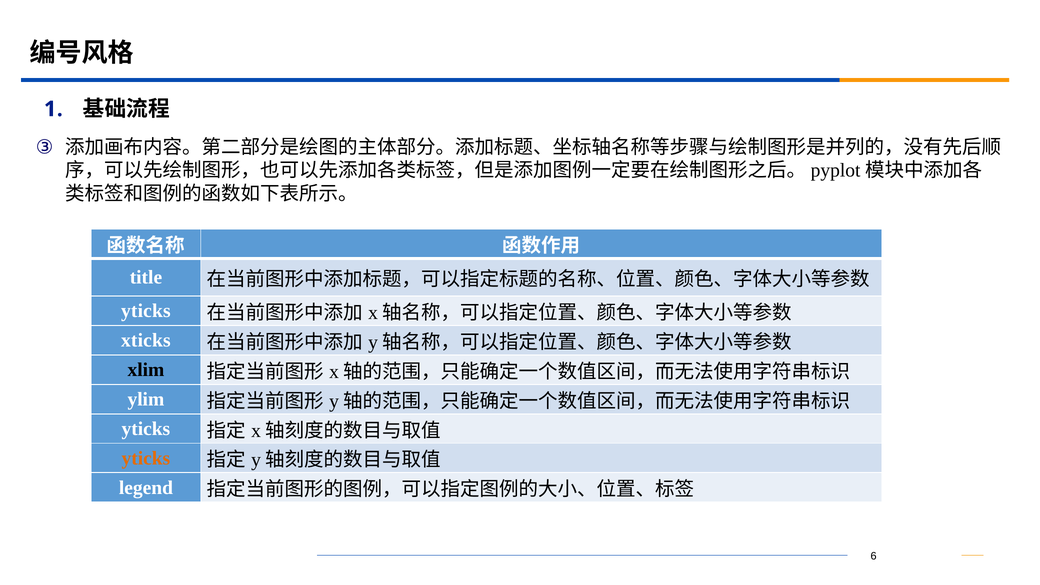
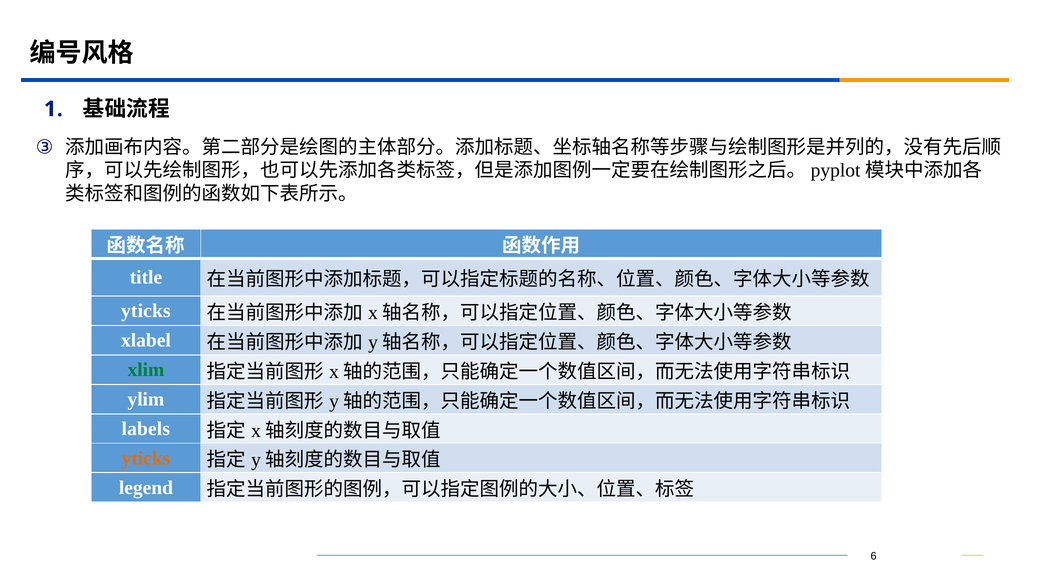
xticks: xticks -> xlabel (146, 340)
xlim colour: black -> green (146, 370)
yticks: yticks -> labels (146, 429)
